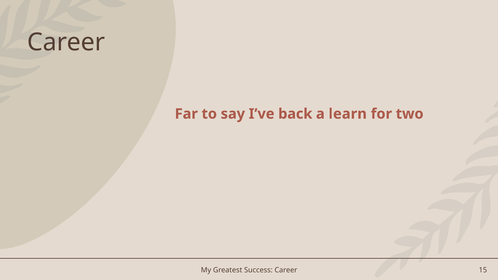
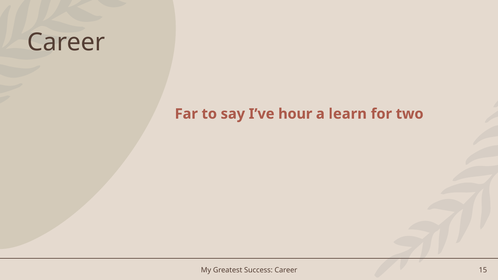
back: back -> hour (295, 114)
